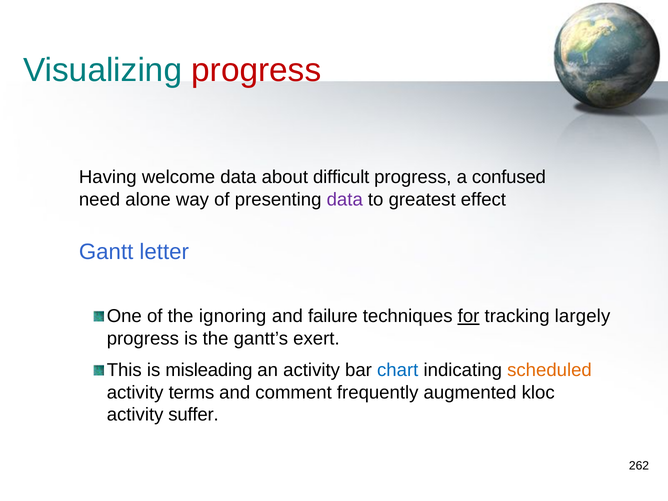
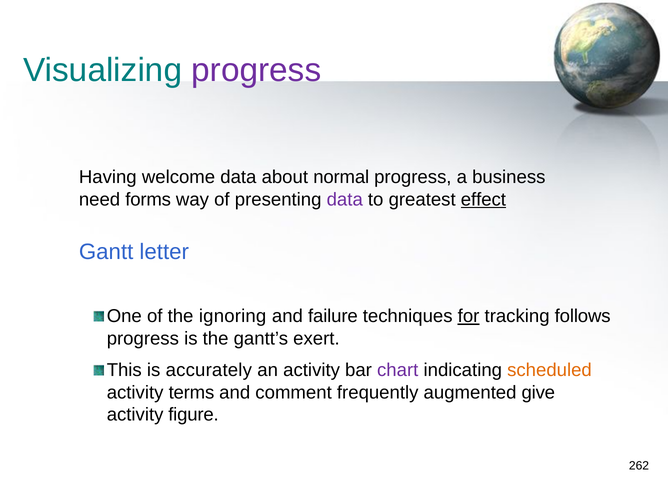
progress colour: red -> purple (256, 70)
difficult: difficult -> normal (341, 177)
confused: confused -> business (509, 177)
alone: alone -> forms (148, 199)
effect underline: none -> present (483, 199)
largely: largely -> follows (583, 316)
misleading: misleading -> accurately (209, 370)
chart colour: blue -> purple (398, 370)
kloc: kloc -> give (538, 392)
suffer: suffer -> figure (194, 415)
